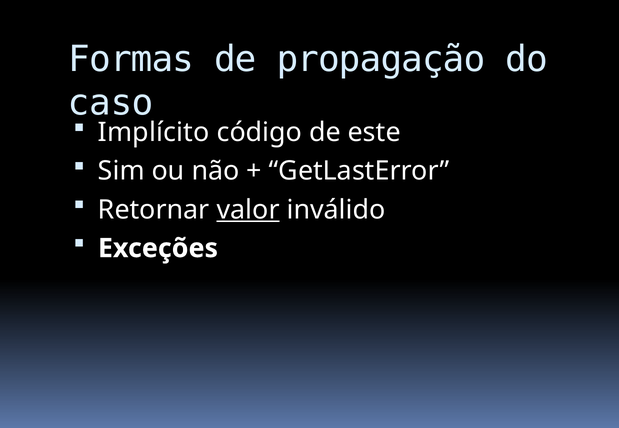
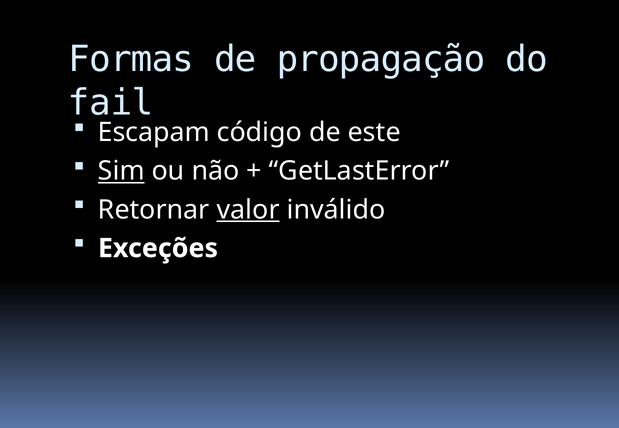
caso: caso -> fail (111, 103)
Implícito: Implícito -> Escapam (154, 133)
Sim underline: none -> present (121, 171)
